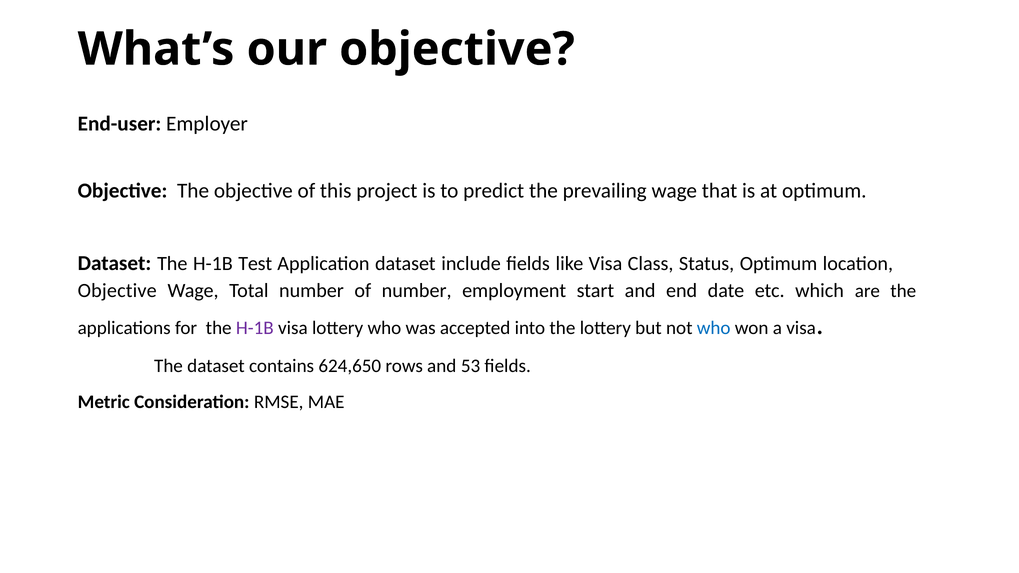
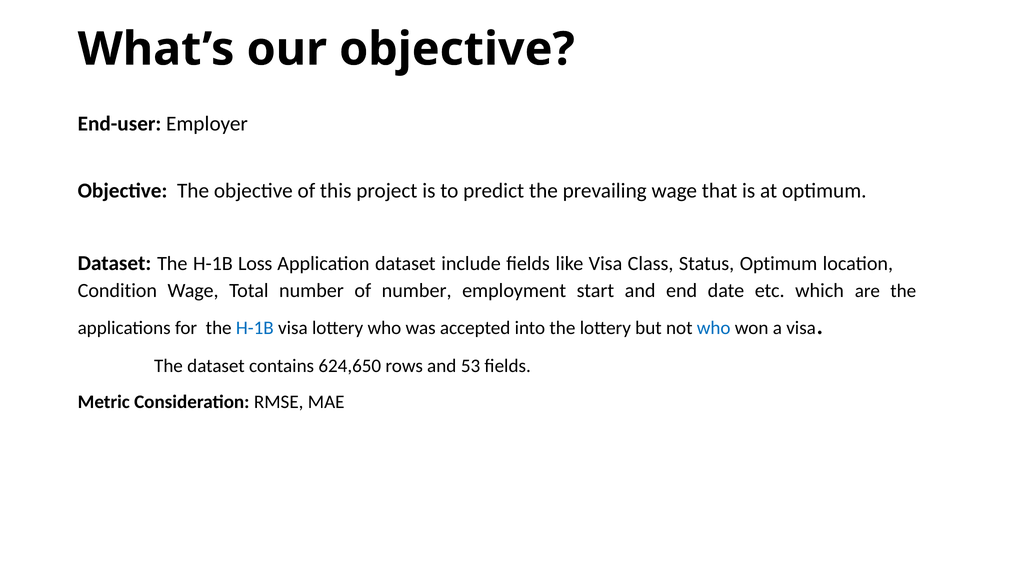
Test: Test -> Loss (255, 264)
Objective: Objective -> Condition (117, 290)
H-1B colour: purple -> blue (255, 328)
